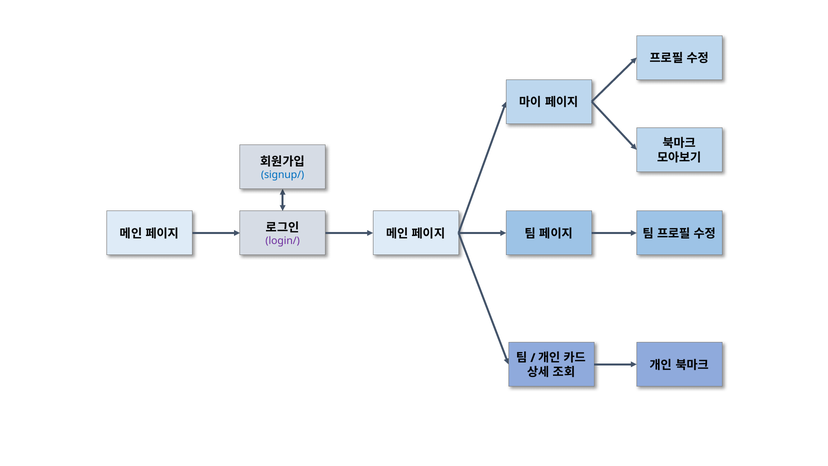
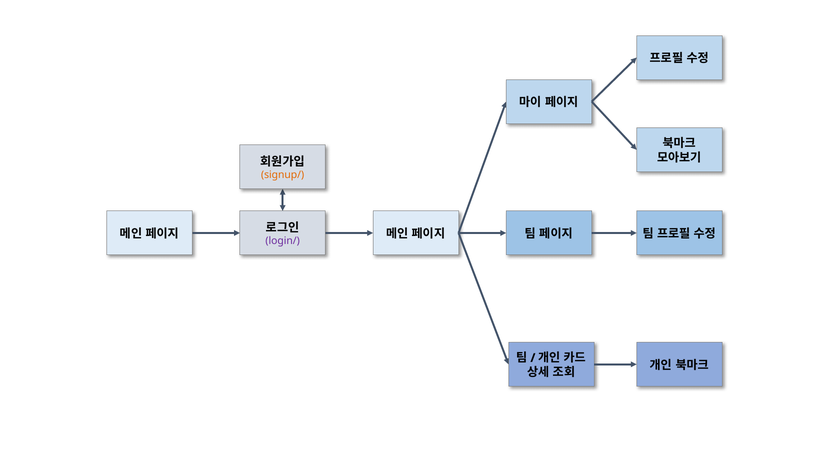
signup/ colour: blue -> orange (283, 175)
